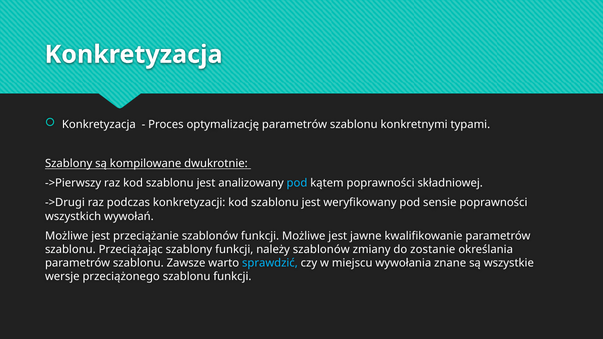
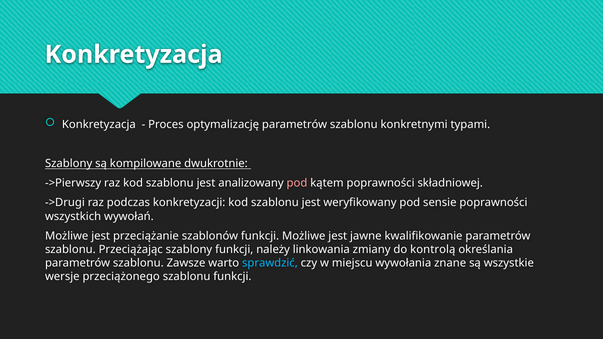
pod colour: light blue -> pink (297, 183)
należy szablonów: szablonów -> linkowania (321, 250)
zostanie: zostanie -> kontrolą (433, 250)
